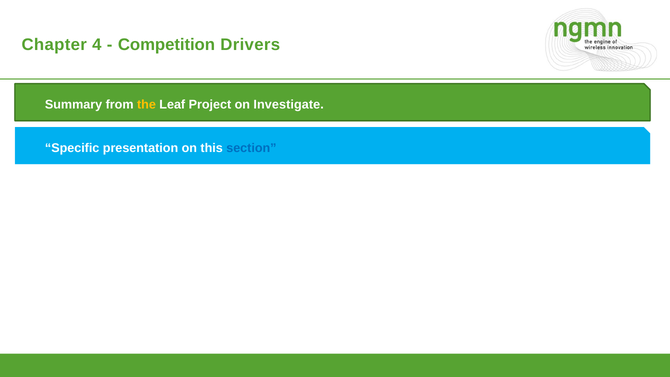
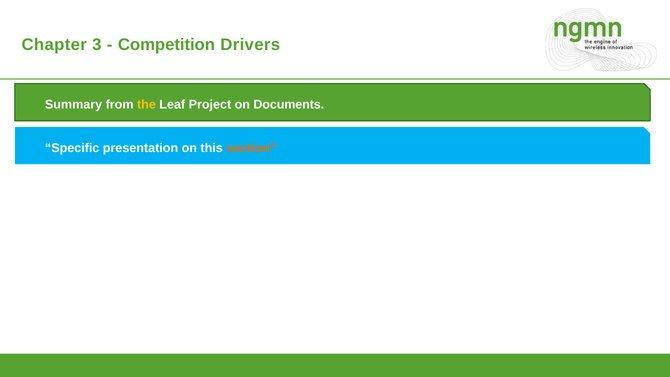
4: 4 -> 3 (97, 45)
Investigate: Investigate -> Documents (289, 105)
section colour: blue -> orange (251, 148)
